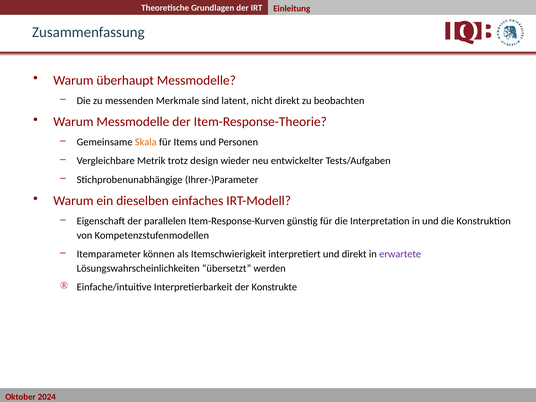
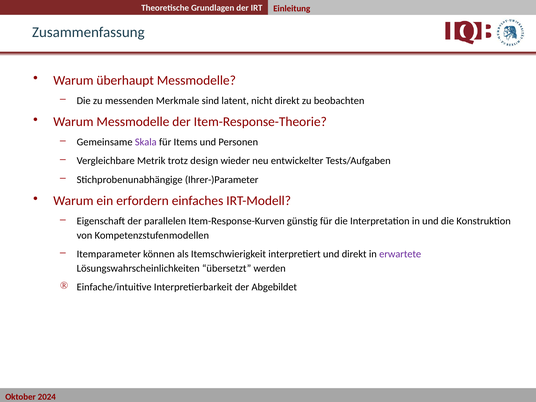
Skala colour: orange -> purple (146, 142)
dieselben: dieselben -> erfordern (143, 201)
Konstrukte: Konstrukte -> Abgebildet (274, 287)
